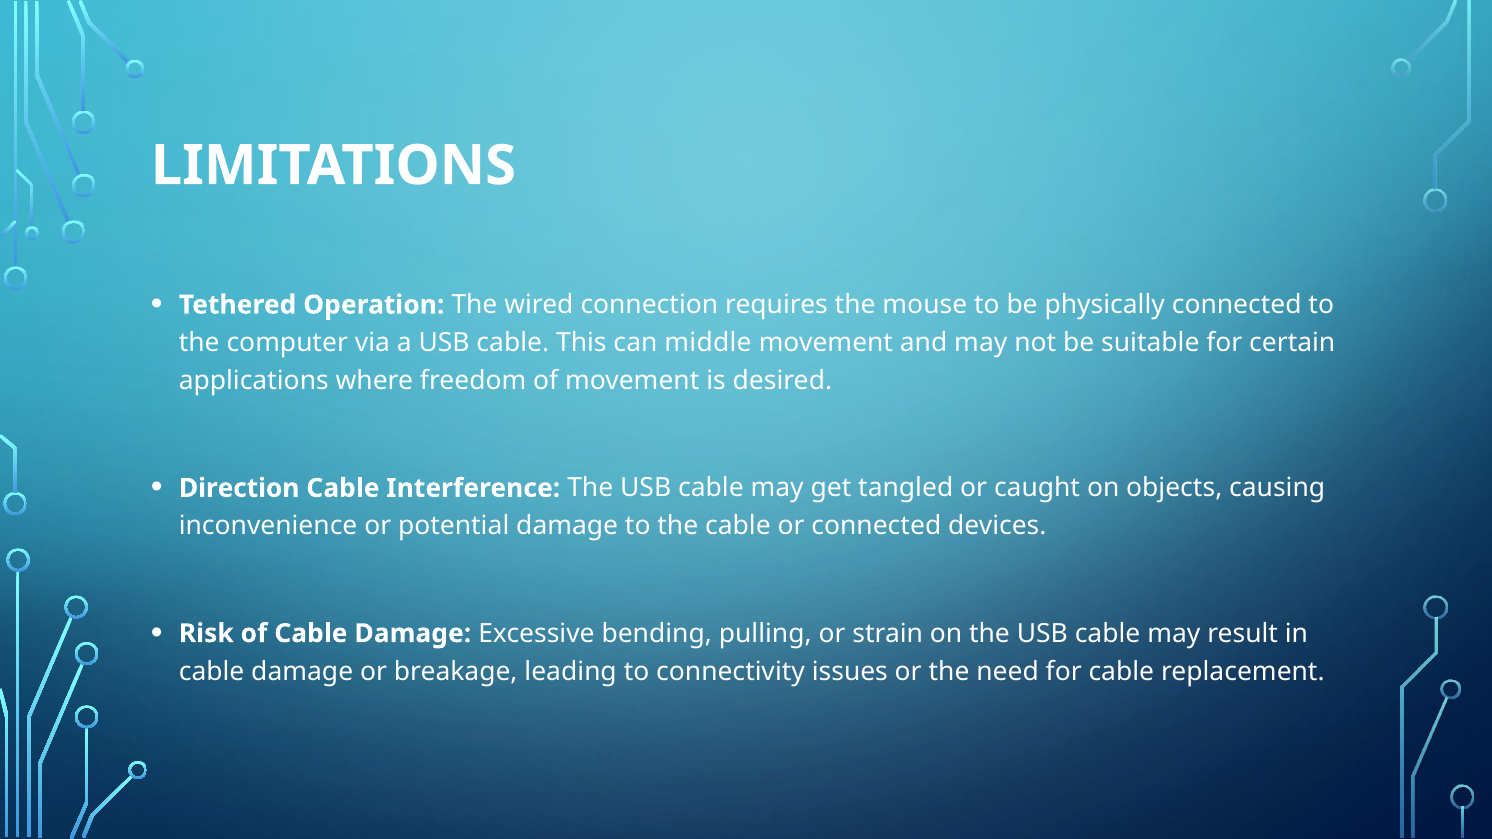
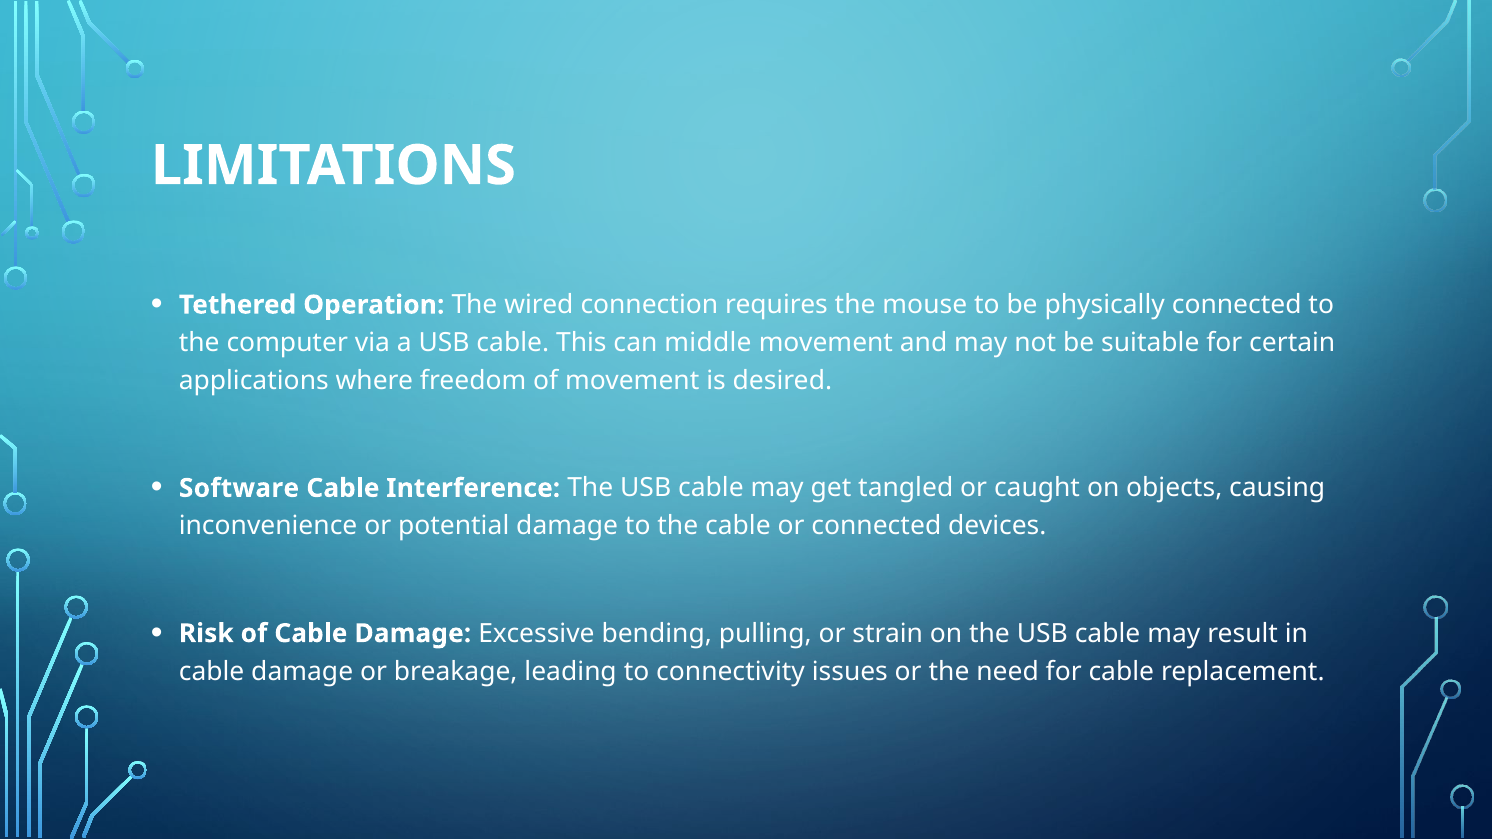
Direction: Direction -> Software (239, 488)
